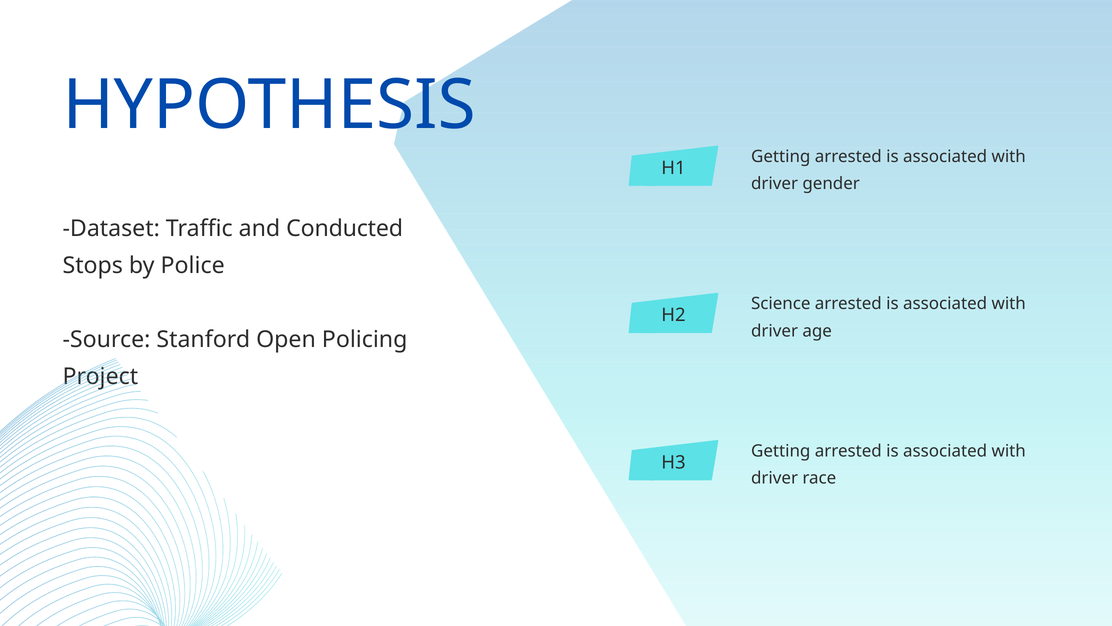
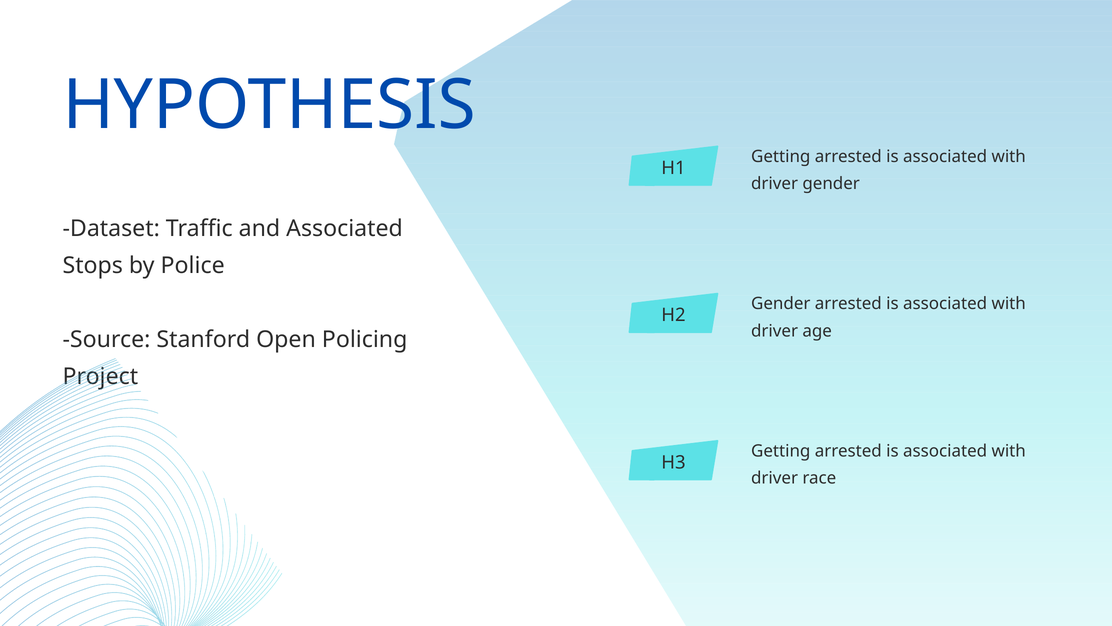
and Conducted: Conducted -> Associated (345, 228)
Science: Science -> Gender (781, 303)
